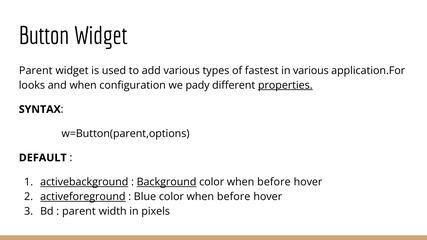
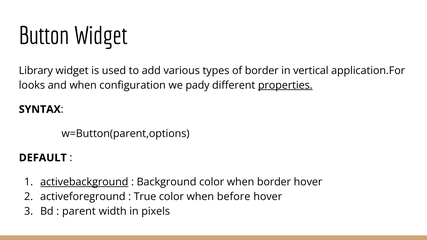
Parent: Parent -> Library (36, 71)
of fastest: fastest -> border (262, 71)
in various: various -> vertical (311, 71)
Background underline: present -> none (167, 182)
before: before -> border (274, 182)
activeforeground underline: present -> none (83, 197)
Blue: Blue -> True (145, 197)
